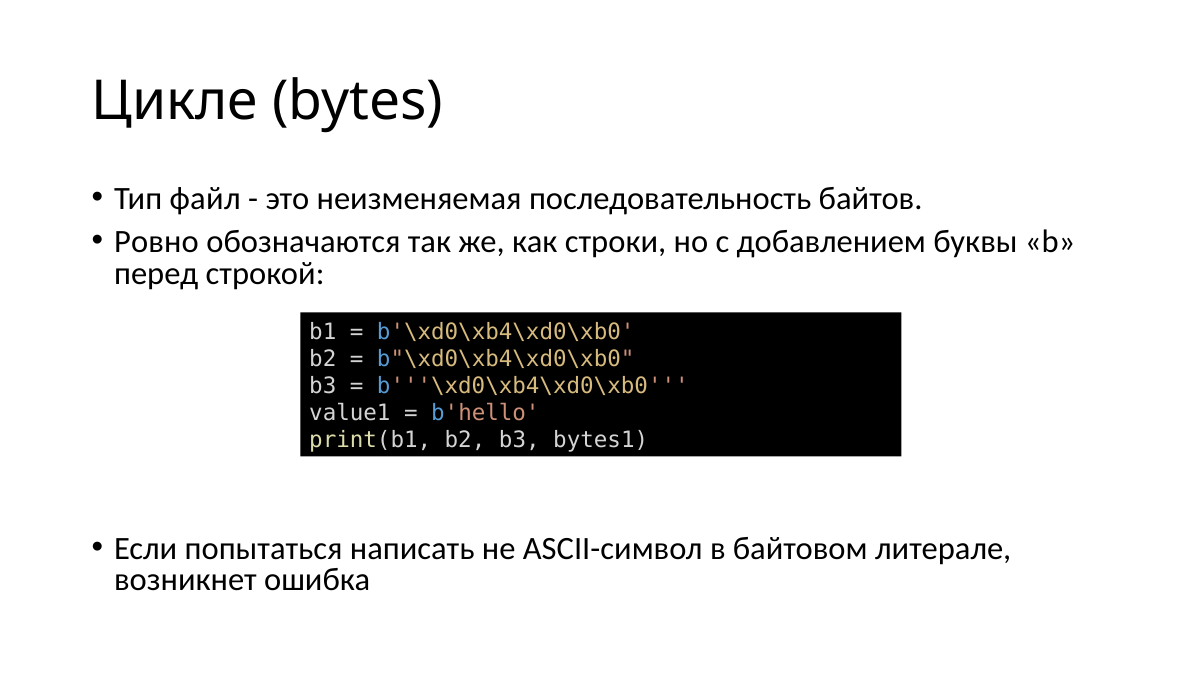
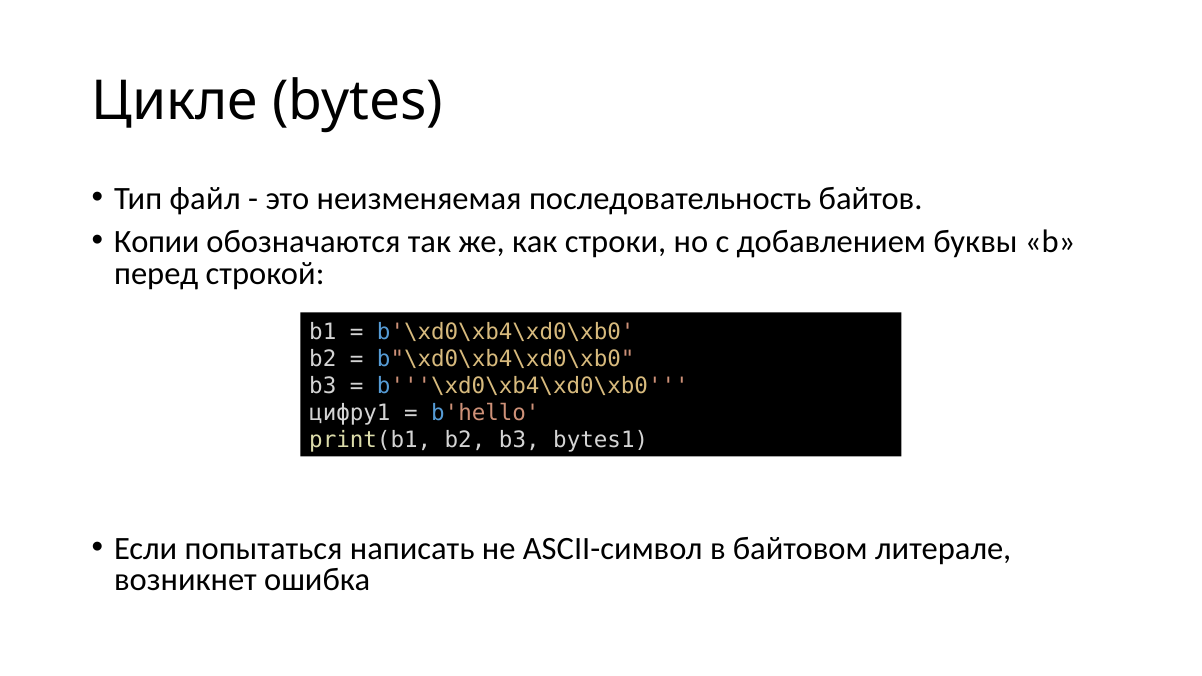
Ровно: Ровно -> Копии (157, 242)
value1: value1 -> цифру1 (350, 413)
